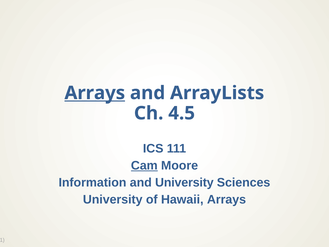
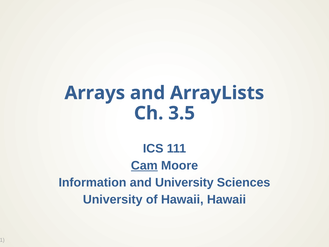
Arrays underline: present -> none (95, 93)
4.5: 4.5 -> 3.5 (182, 113)
Hawaii Arrays: Arrays -> Hawaii (226, 199)
